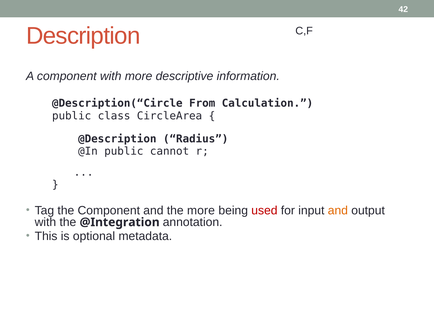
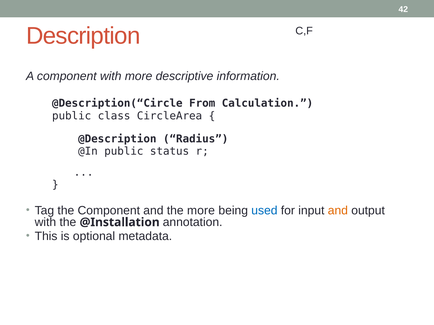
cannot: cannot -> status (170, 152)
used colour: red -> blue (264, 211)
@Integration: @Integration -> @Installation (120, 223)
